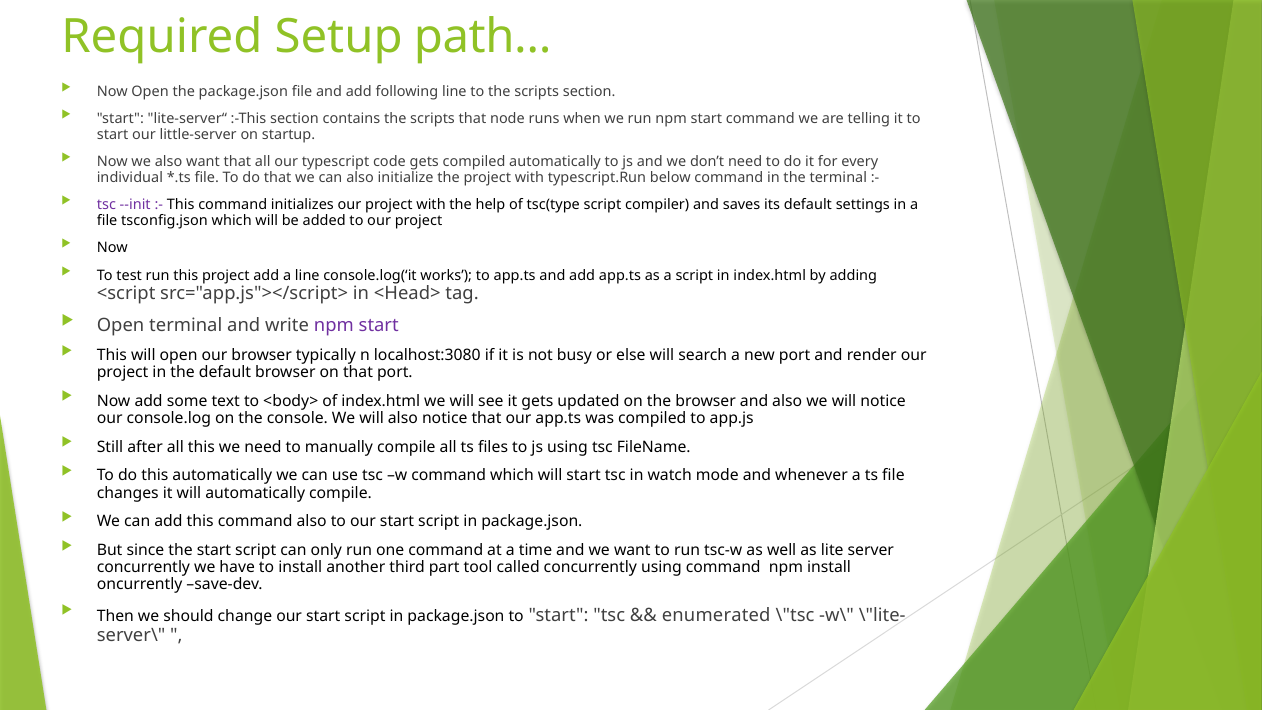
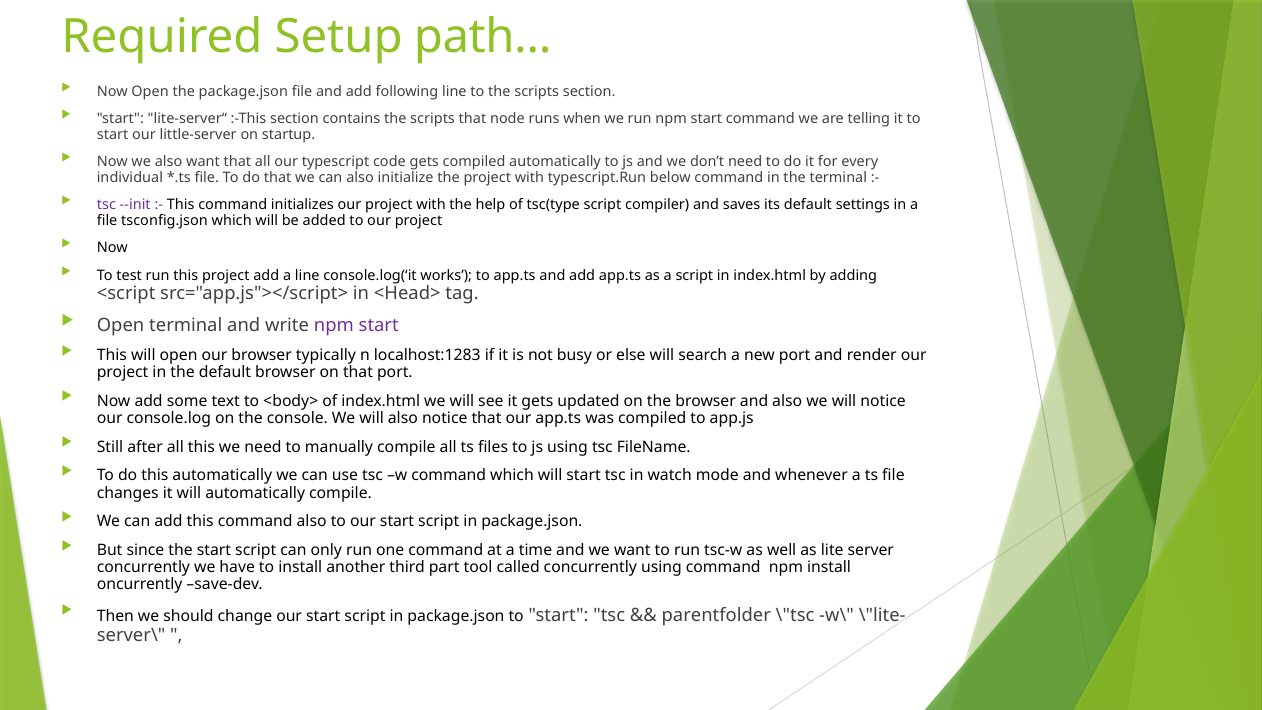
localhost:3080: localhost:3080 -> localhost:1283 (427, 355)
enumerated: enumerated -> parentfolder (716, 615)
